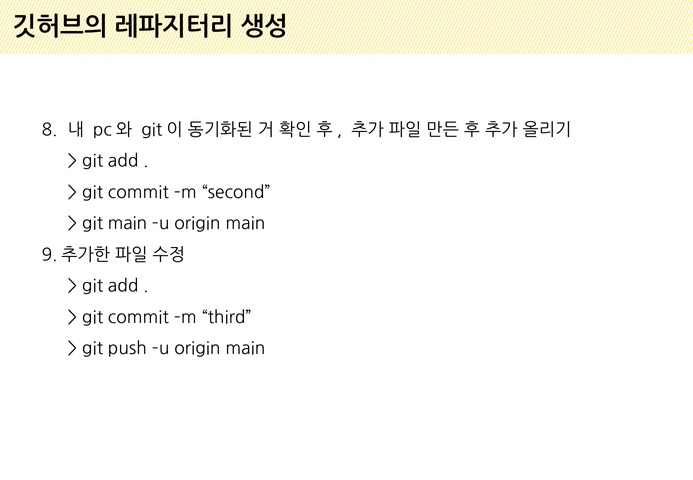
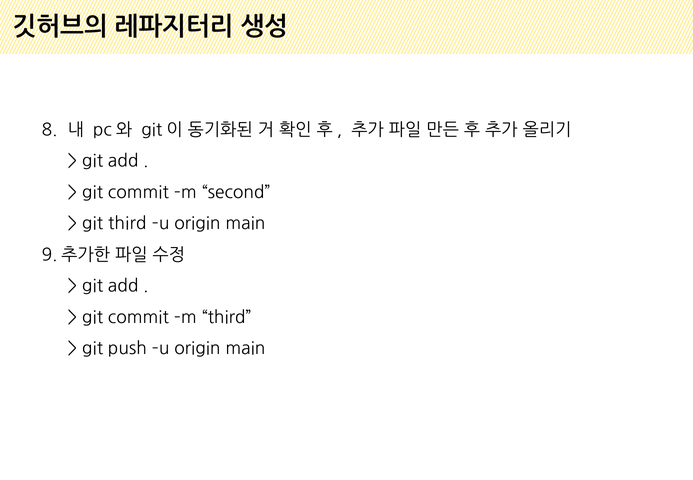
git main: main -> third (127, 224)
